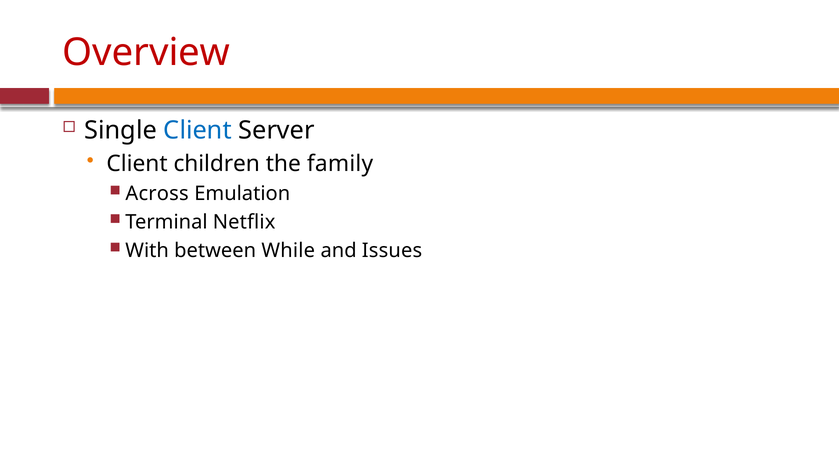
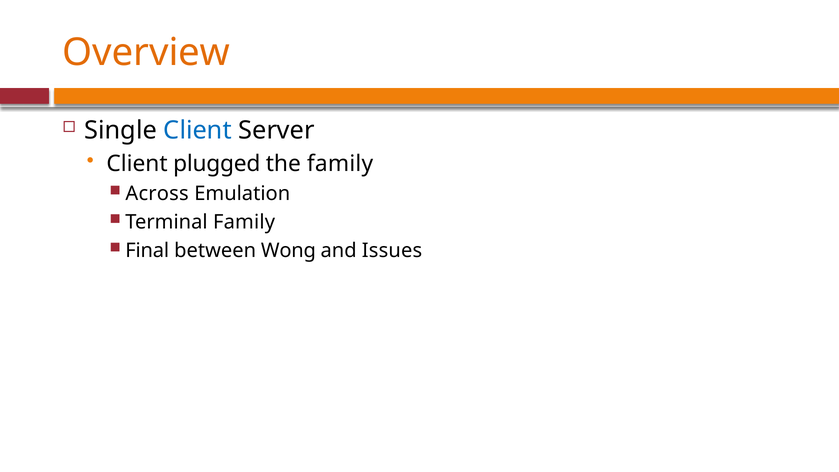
Overview colour: red -> orange (146, 52)
children: children -> plugged (217, 164)
Terminal Netflix: Netflix -> Family (244, 222)
With: With -> Final (147, 250)
While: While -> Wong (288, 250)
